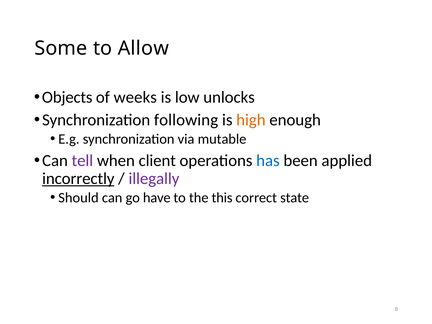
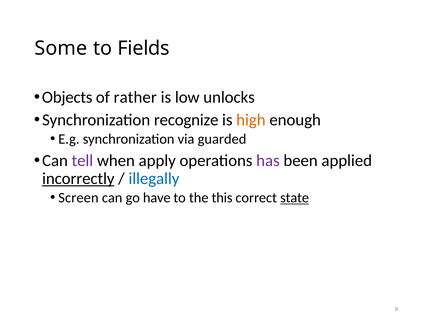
Allow: Allow -> Fields (144, 48)
weeks: weeks -> rather (135, 97)
following: following -> recognize (186, 120)
mutable: mutable -> guarded (222, 139)
client: client -> apply (157, 160)
has colour: blue -> purple (268, 160)
illegally colour: purple -> blue (154, 179)
Should: Should -> Screen (78, 198)
state underline: none -> present (295, 198)
